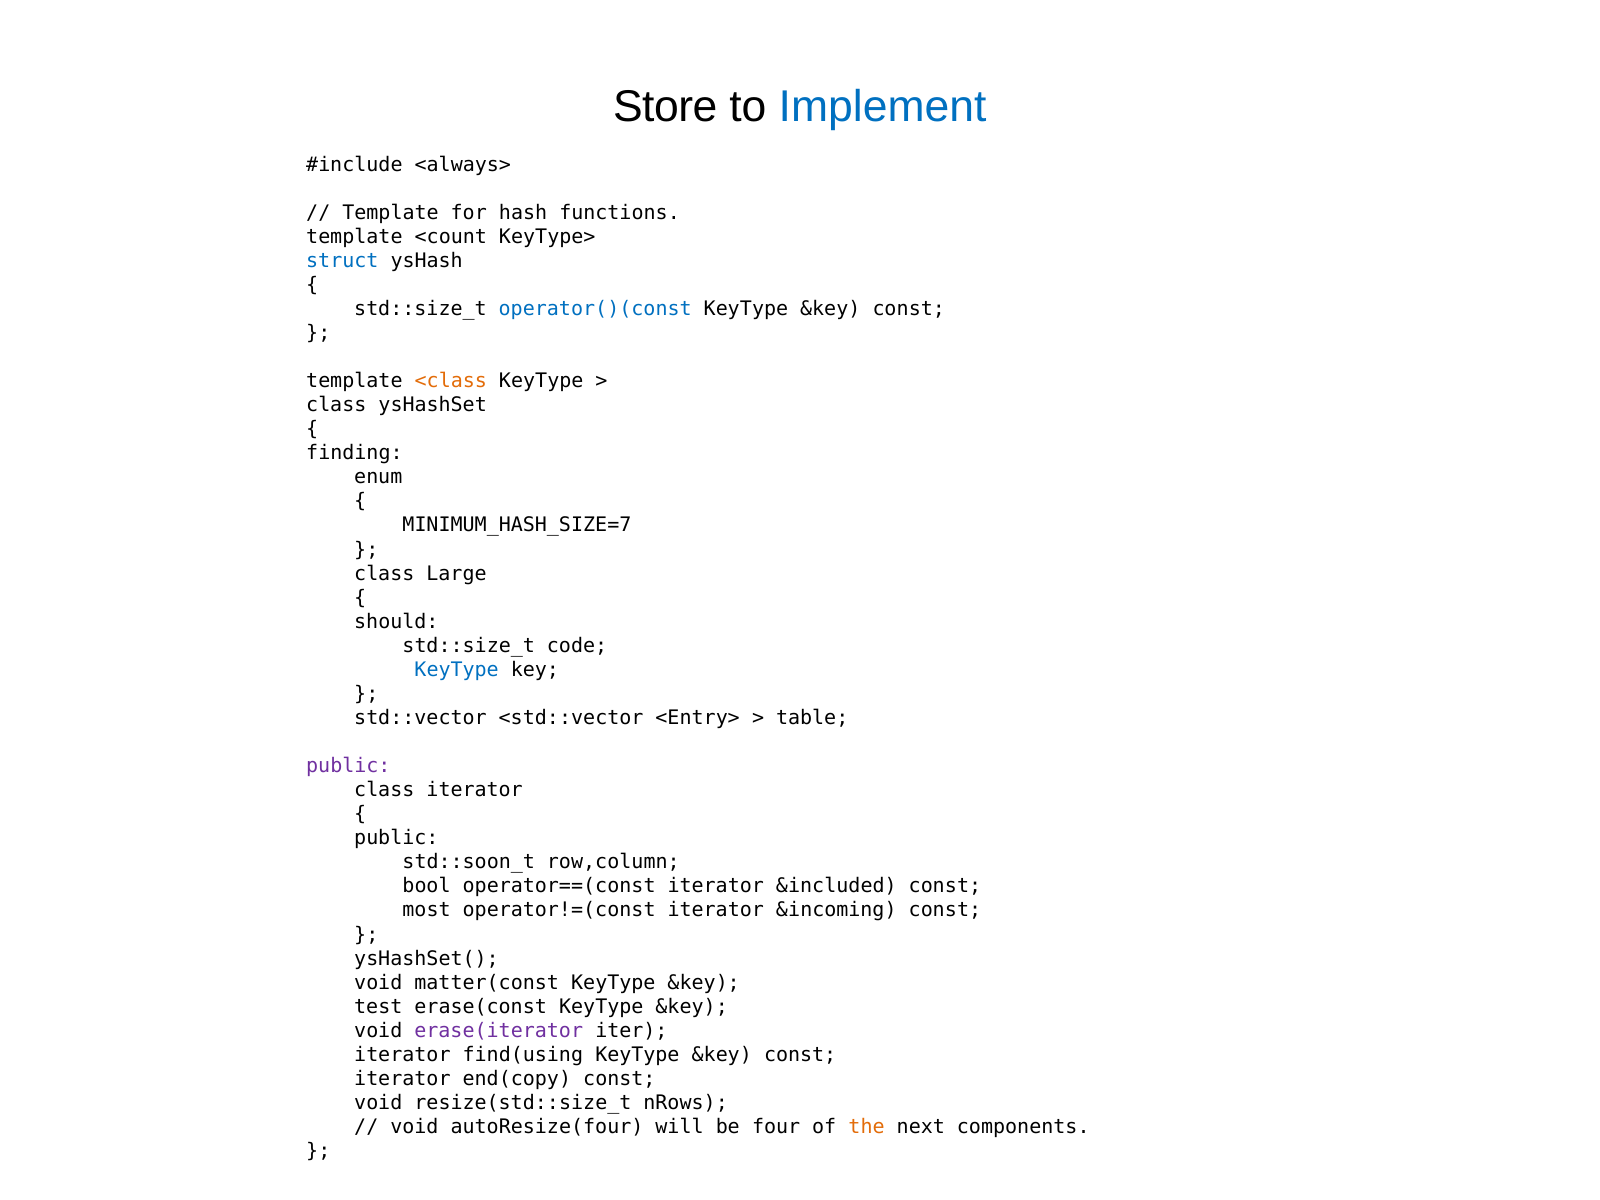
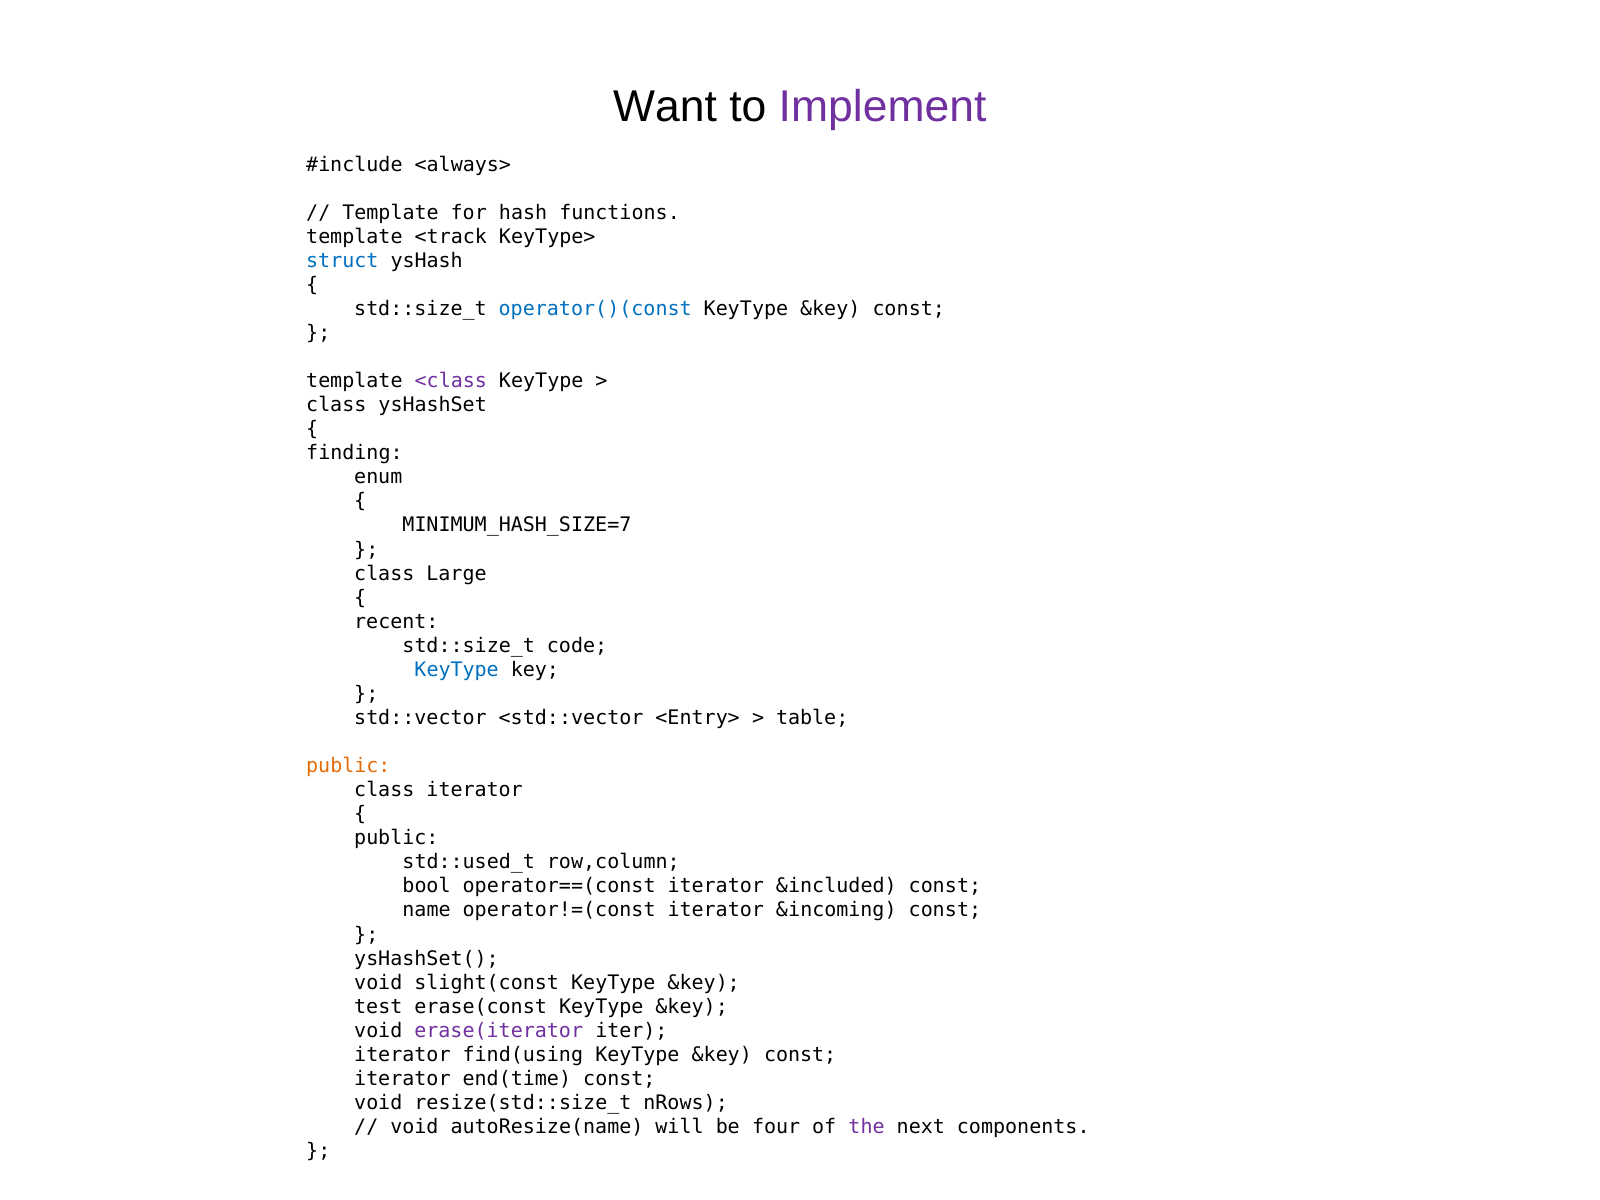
Store: Store -> Want (665, 107)
Implement colour: blue -> purple (883, 107)
<count: <count -> <track (451, 237)
<class colour: orange -> purple (451, 381)
should: should -> recent (396, 622)
public colour: purple -> orange (348, 766)
std::soon_t: std::soon_t -> std::used_t (469, 862)
most: most -> name (427, 910)
matter(const: matter(const -> slight(const (487, 983)
end(copy: end(copy -> end(time (517, 1079)
autoResize(four: autoResize(four -> autoResize(name (547, 1127)
the colour: orange -> purple (867, 1127)
